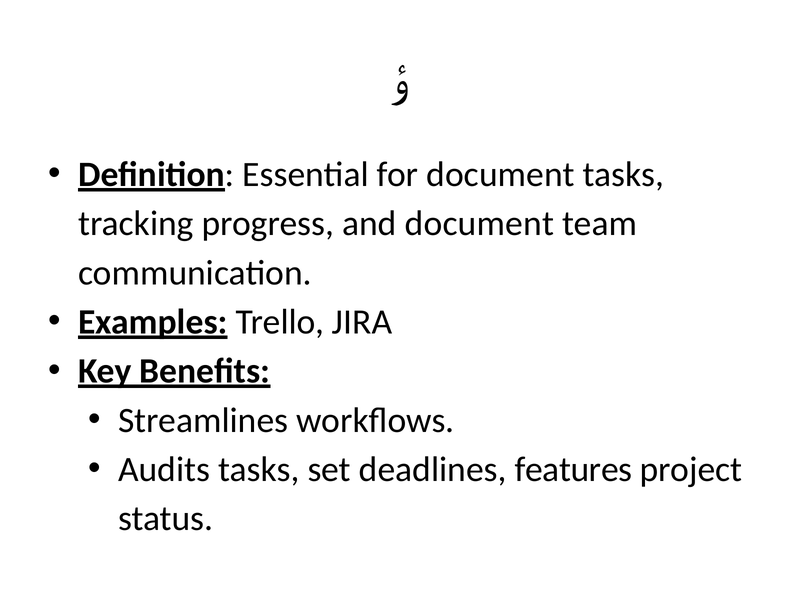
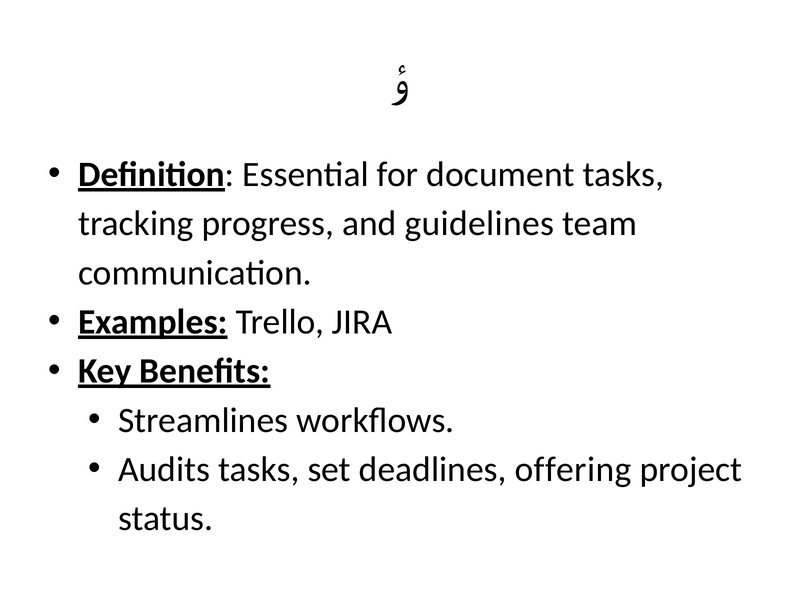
and document: document -> guidelines (479, 224)
features: features -> offering (573, 469)
